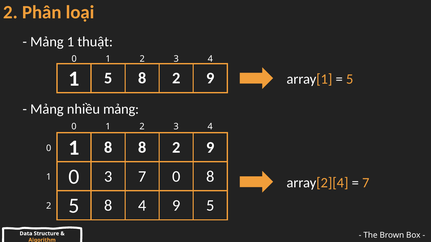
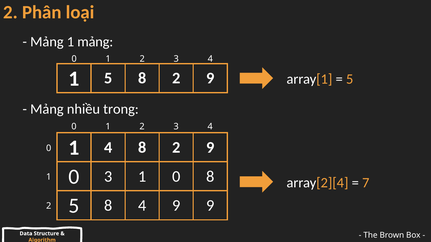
1 thuật: thuật -> mảng (95, 42)
nhiều mảng: mảng -> trong (121, 109)
1 8: 8 -> 4 (108, 148)
3 7: 7 -> 1 (142, 177)
9 5: 5 -> 9 (210, 206)
